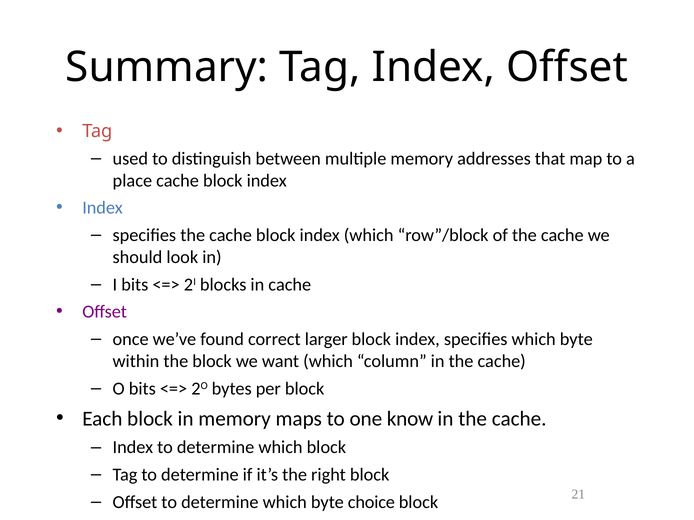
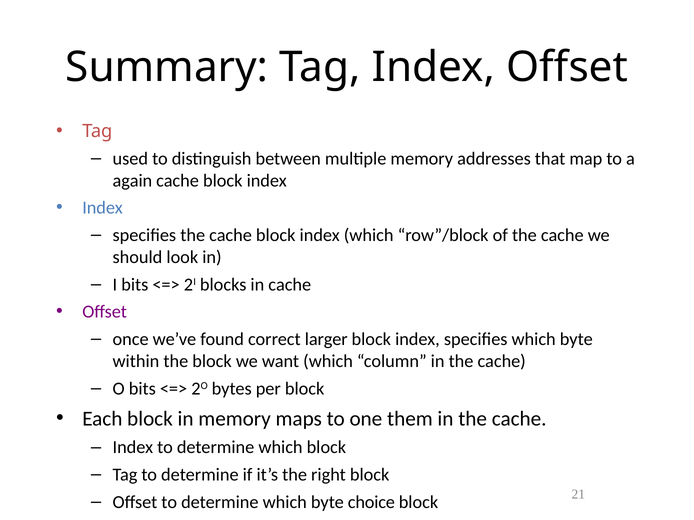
place: place -> again (132, 181)
know: know -> them (410, 419)
